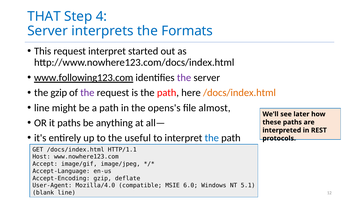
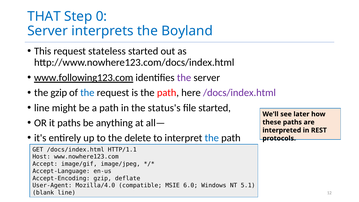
4: 4 -> 0 (101, 16)
Formats: Formats -> Boyland (187, 31)
request interpret: interpret -> stateless (107, 51)
the colour: purple -> blue (87, 93)
/docs/index.html colour: orange -> purple (239, 93)
opens's: opens's -> status's (164, 108)
file almost: almost -> started (215, 108)
useful: useful -> delete (138, 138)
